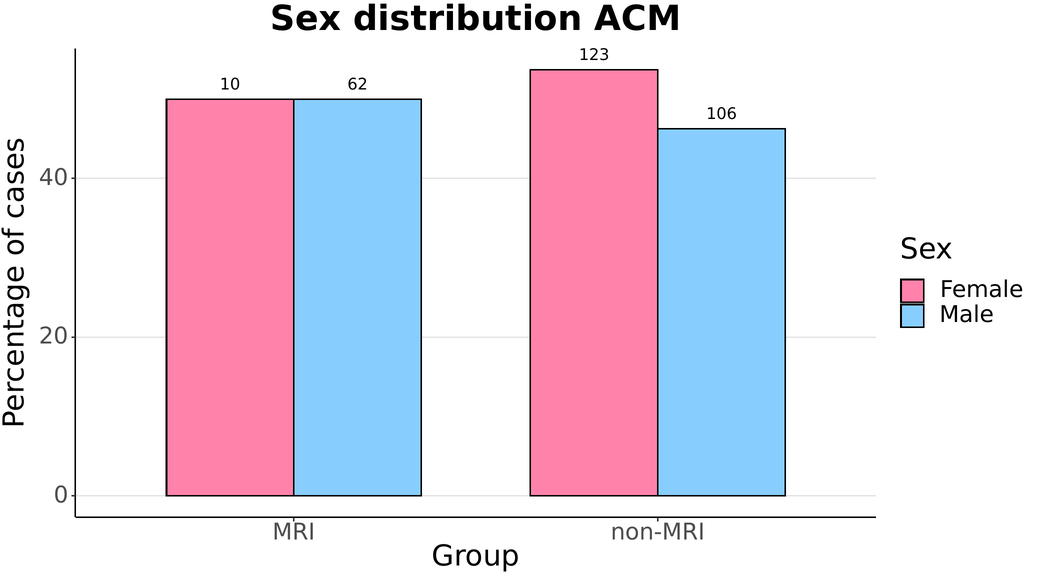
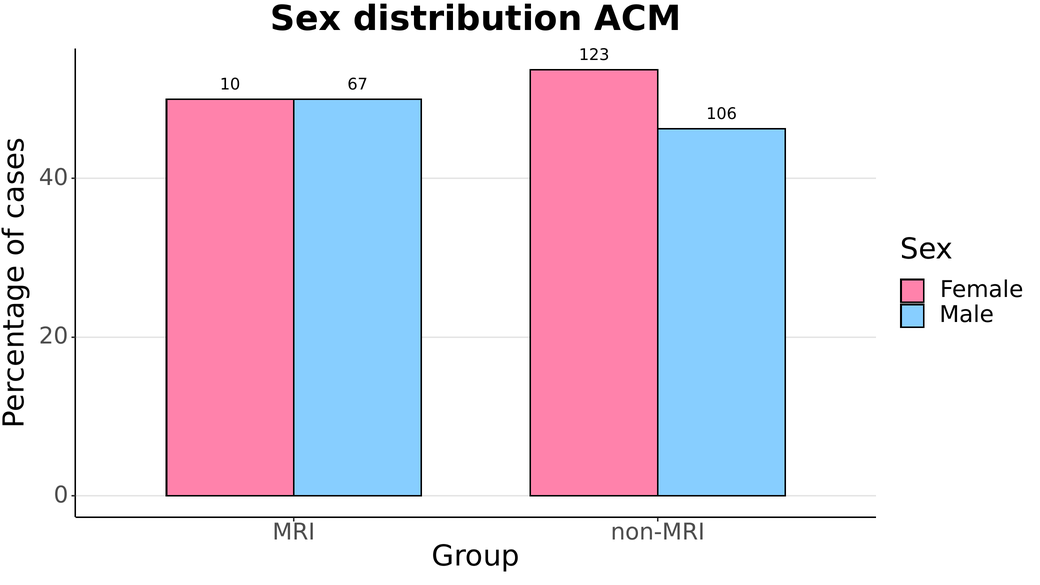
62: 62 -> 67 (358, 84)
